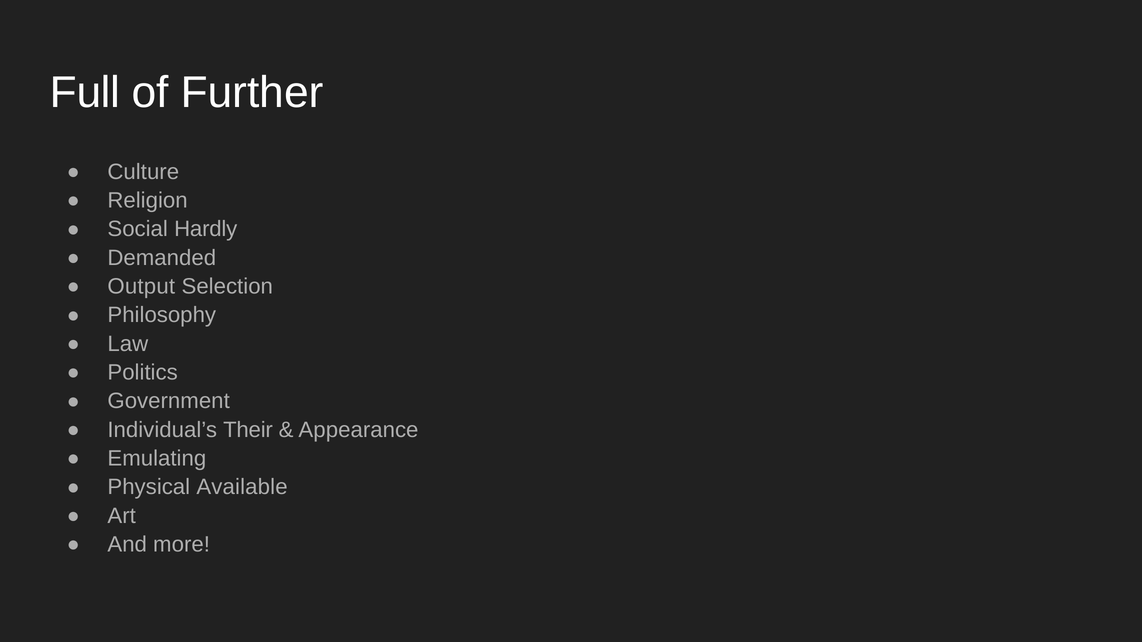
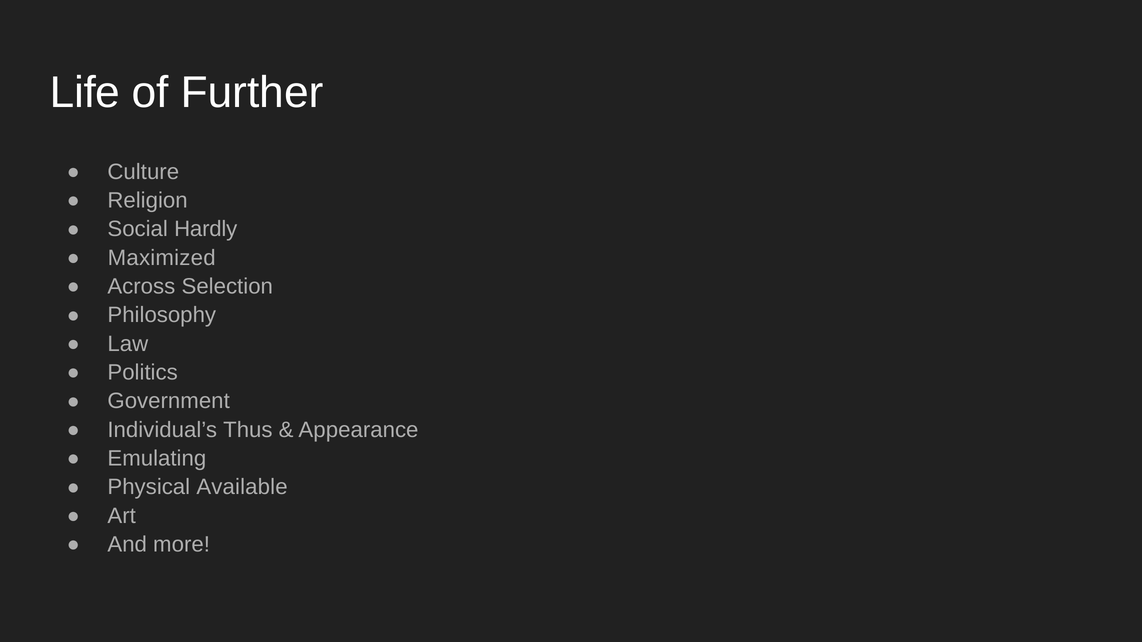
Full: Full -> Life (85, 92)
Demanded: Demanded -> Maximized (162, 258)
Output: Output -> Across (141, 287)
Their: Their -> Thus (248, 430)
